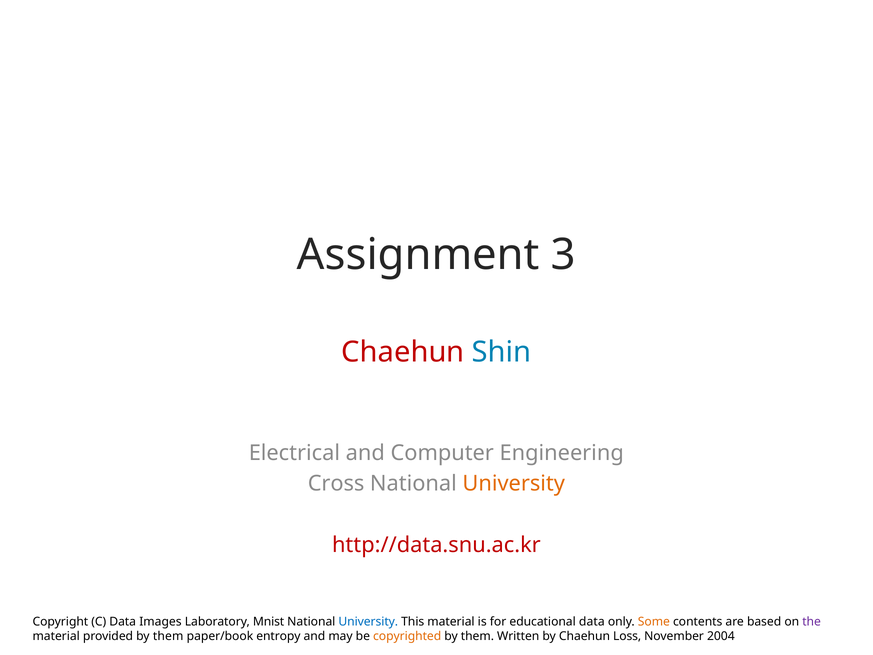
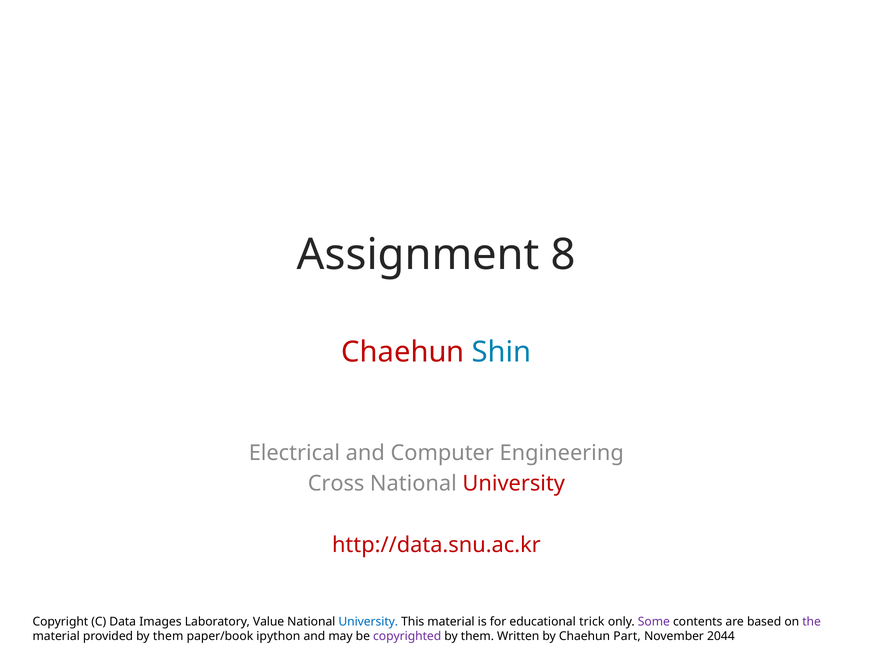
3: 3 -> 8 (563, 255)
University colour: orange -> red (514, 484)
Mnist: Mnist -> Value (269, 622)
educational data: data -> trick (592, 622)
Some colour: orange -> purple (654, 622)
entropy: entropy -> ipython (278, 636)
copyrighted colour: orange -> purple (407, 636)
Loss: Loss -> Part (627, 636)
2004: 2004 -> 2044 (721, 636)
